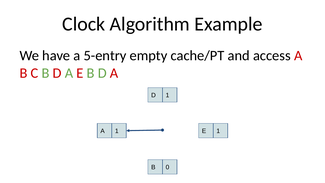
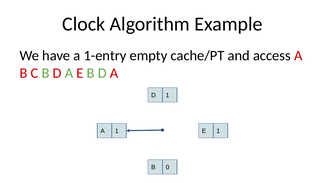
5-entry: 5-entry -> 1-entry (105, 56)
